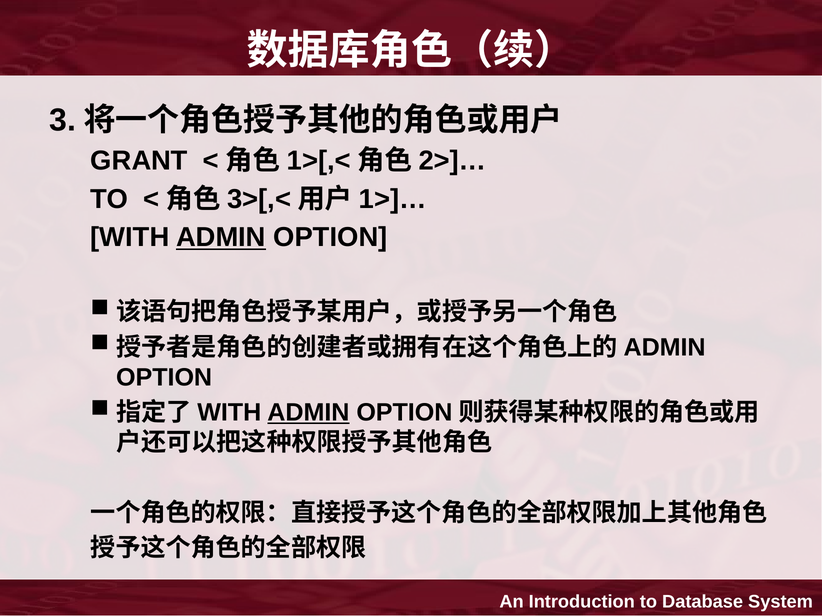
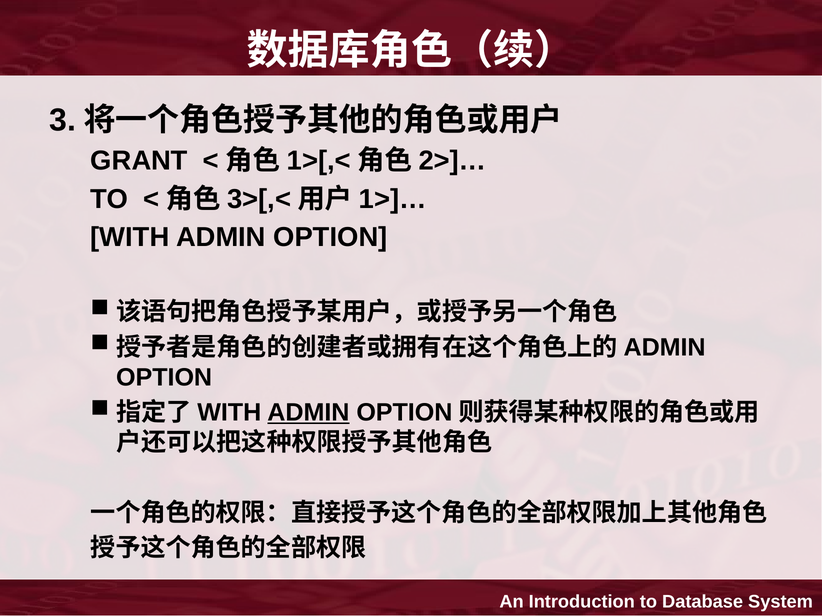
ADMIN underline: present -> none (221, 238)
